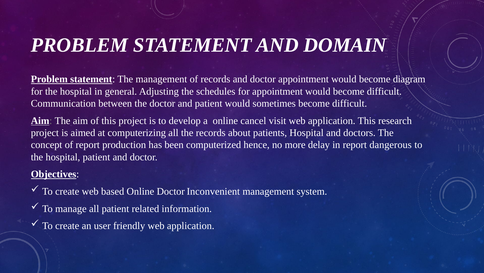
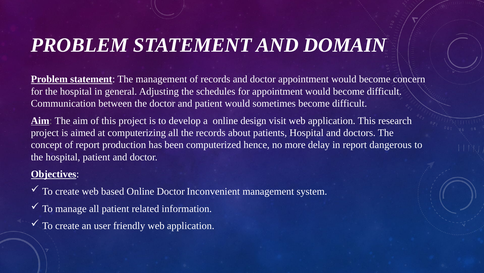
diagram: diagram -> concern (409, 79)
cancel: cancel -> design (253, 120)
